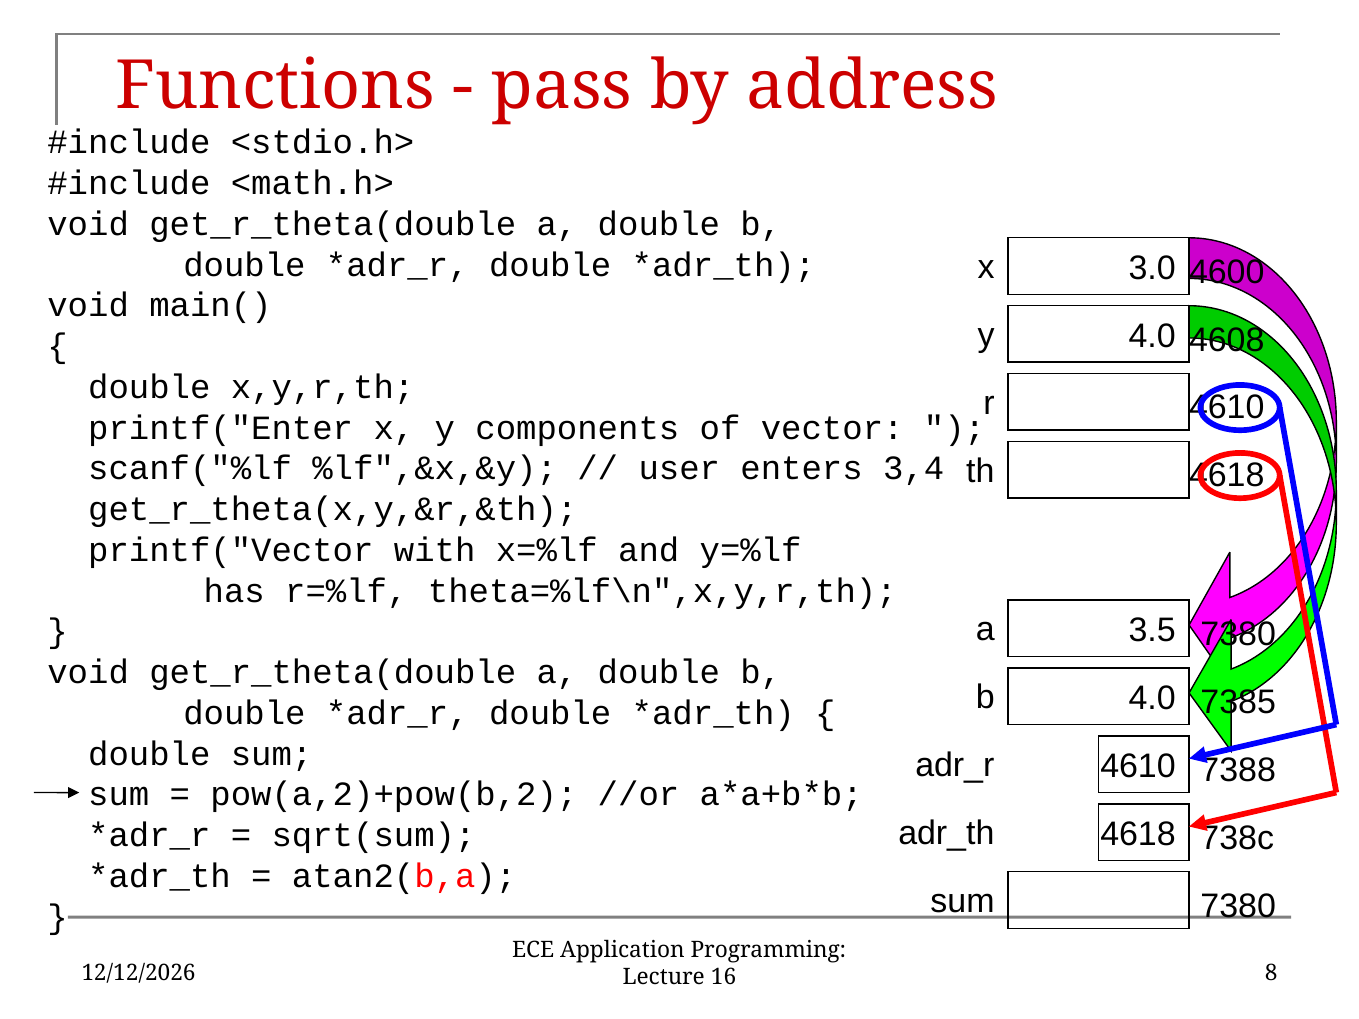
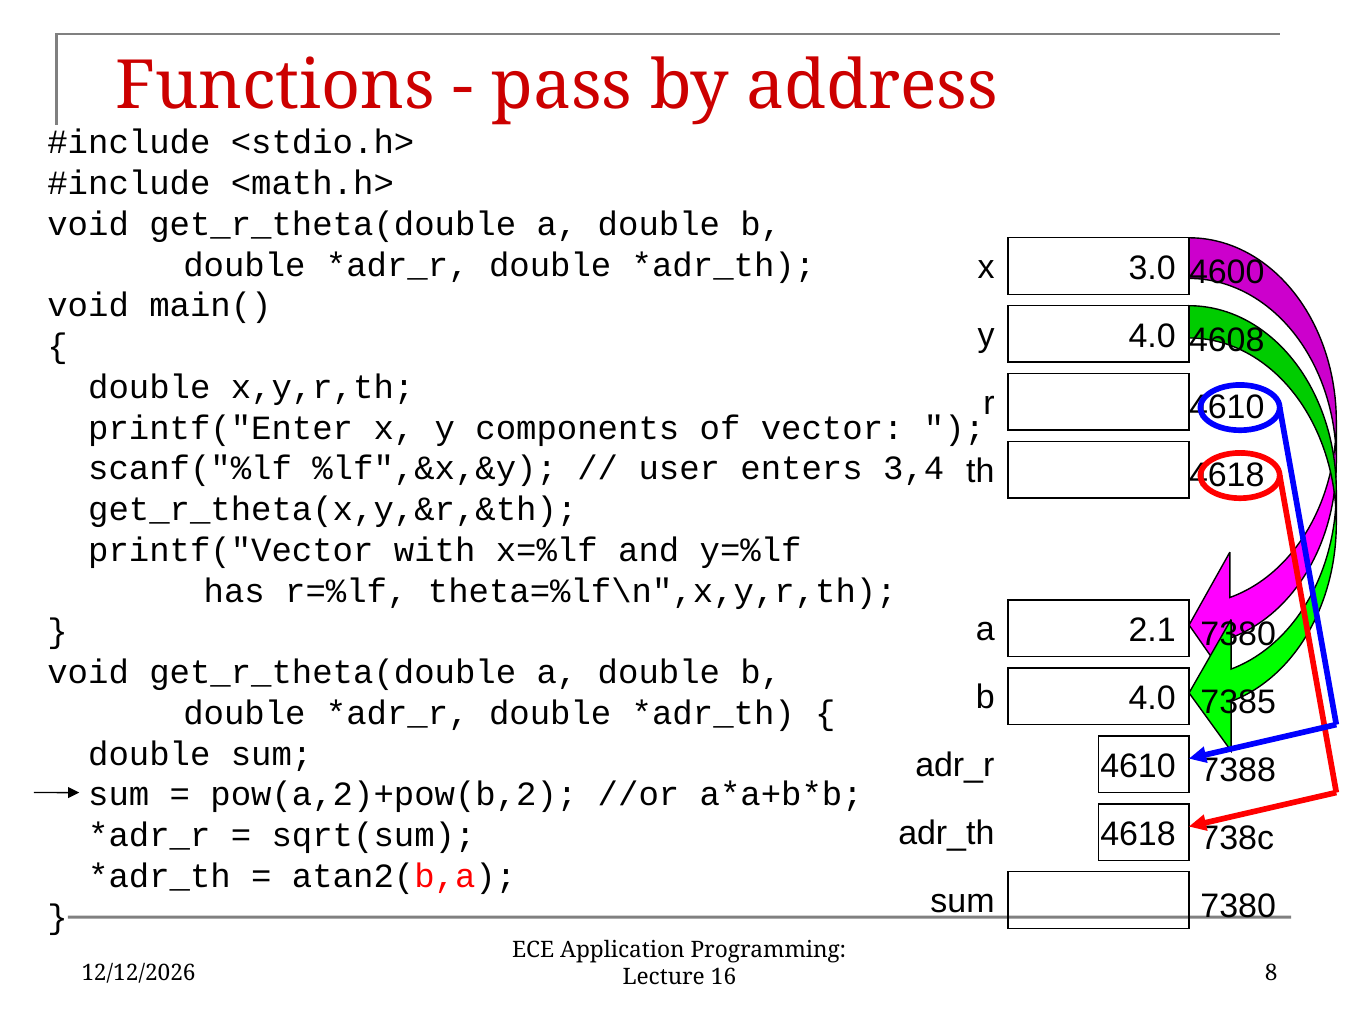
3.5: 3.5 -> 2.1 (1152, 631)
